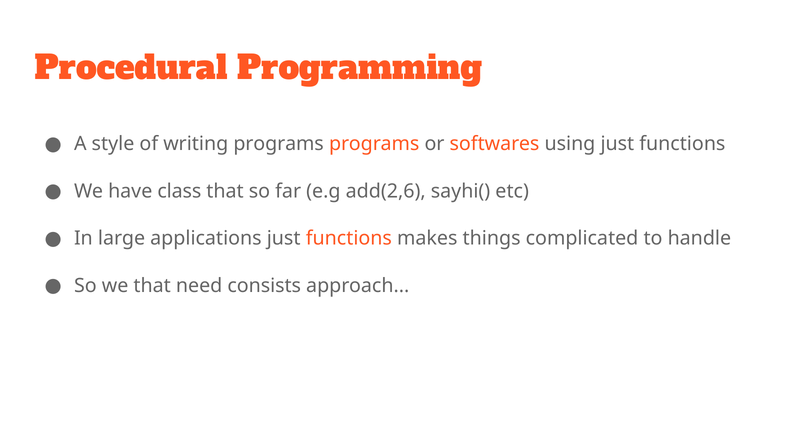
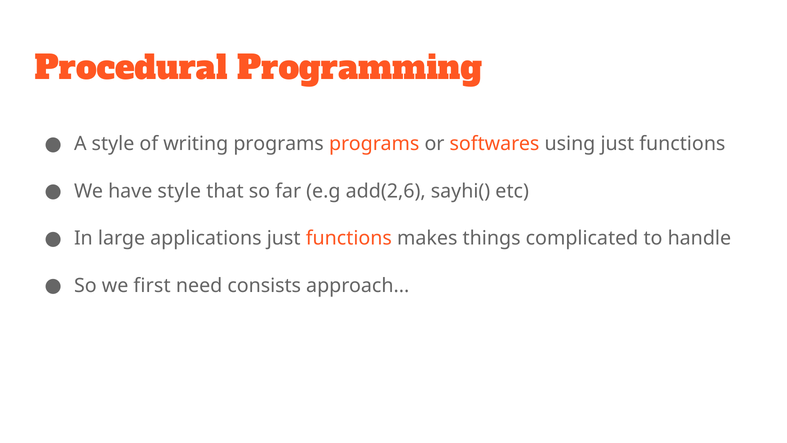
have class: class -> style (179, 191)
we that: that -> first (152, 286)
